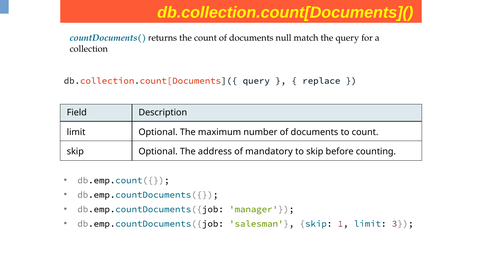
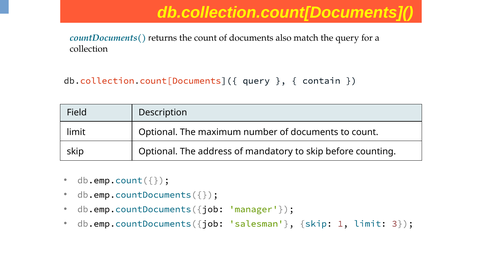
null: null -> also (284, 38)
replace: replace -> contain (321, 81)
